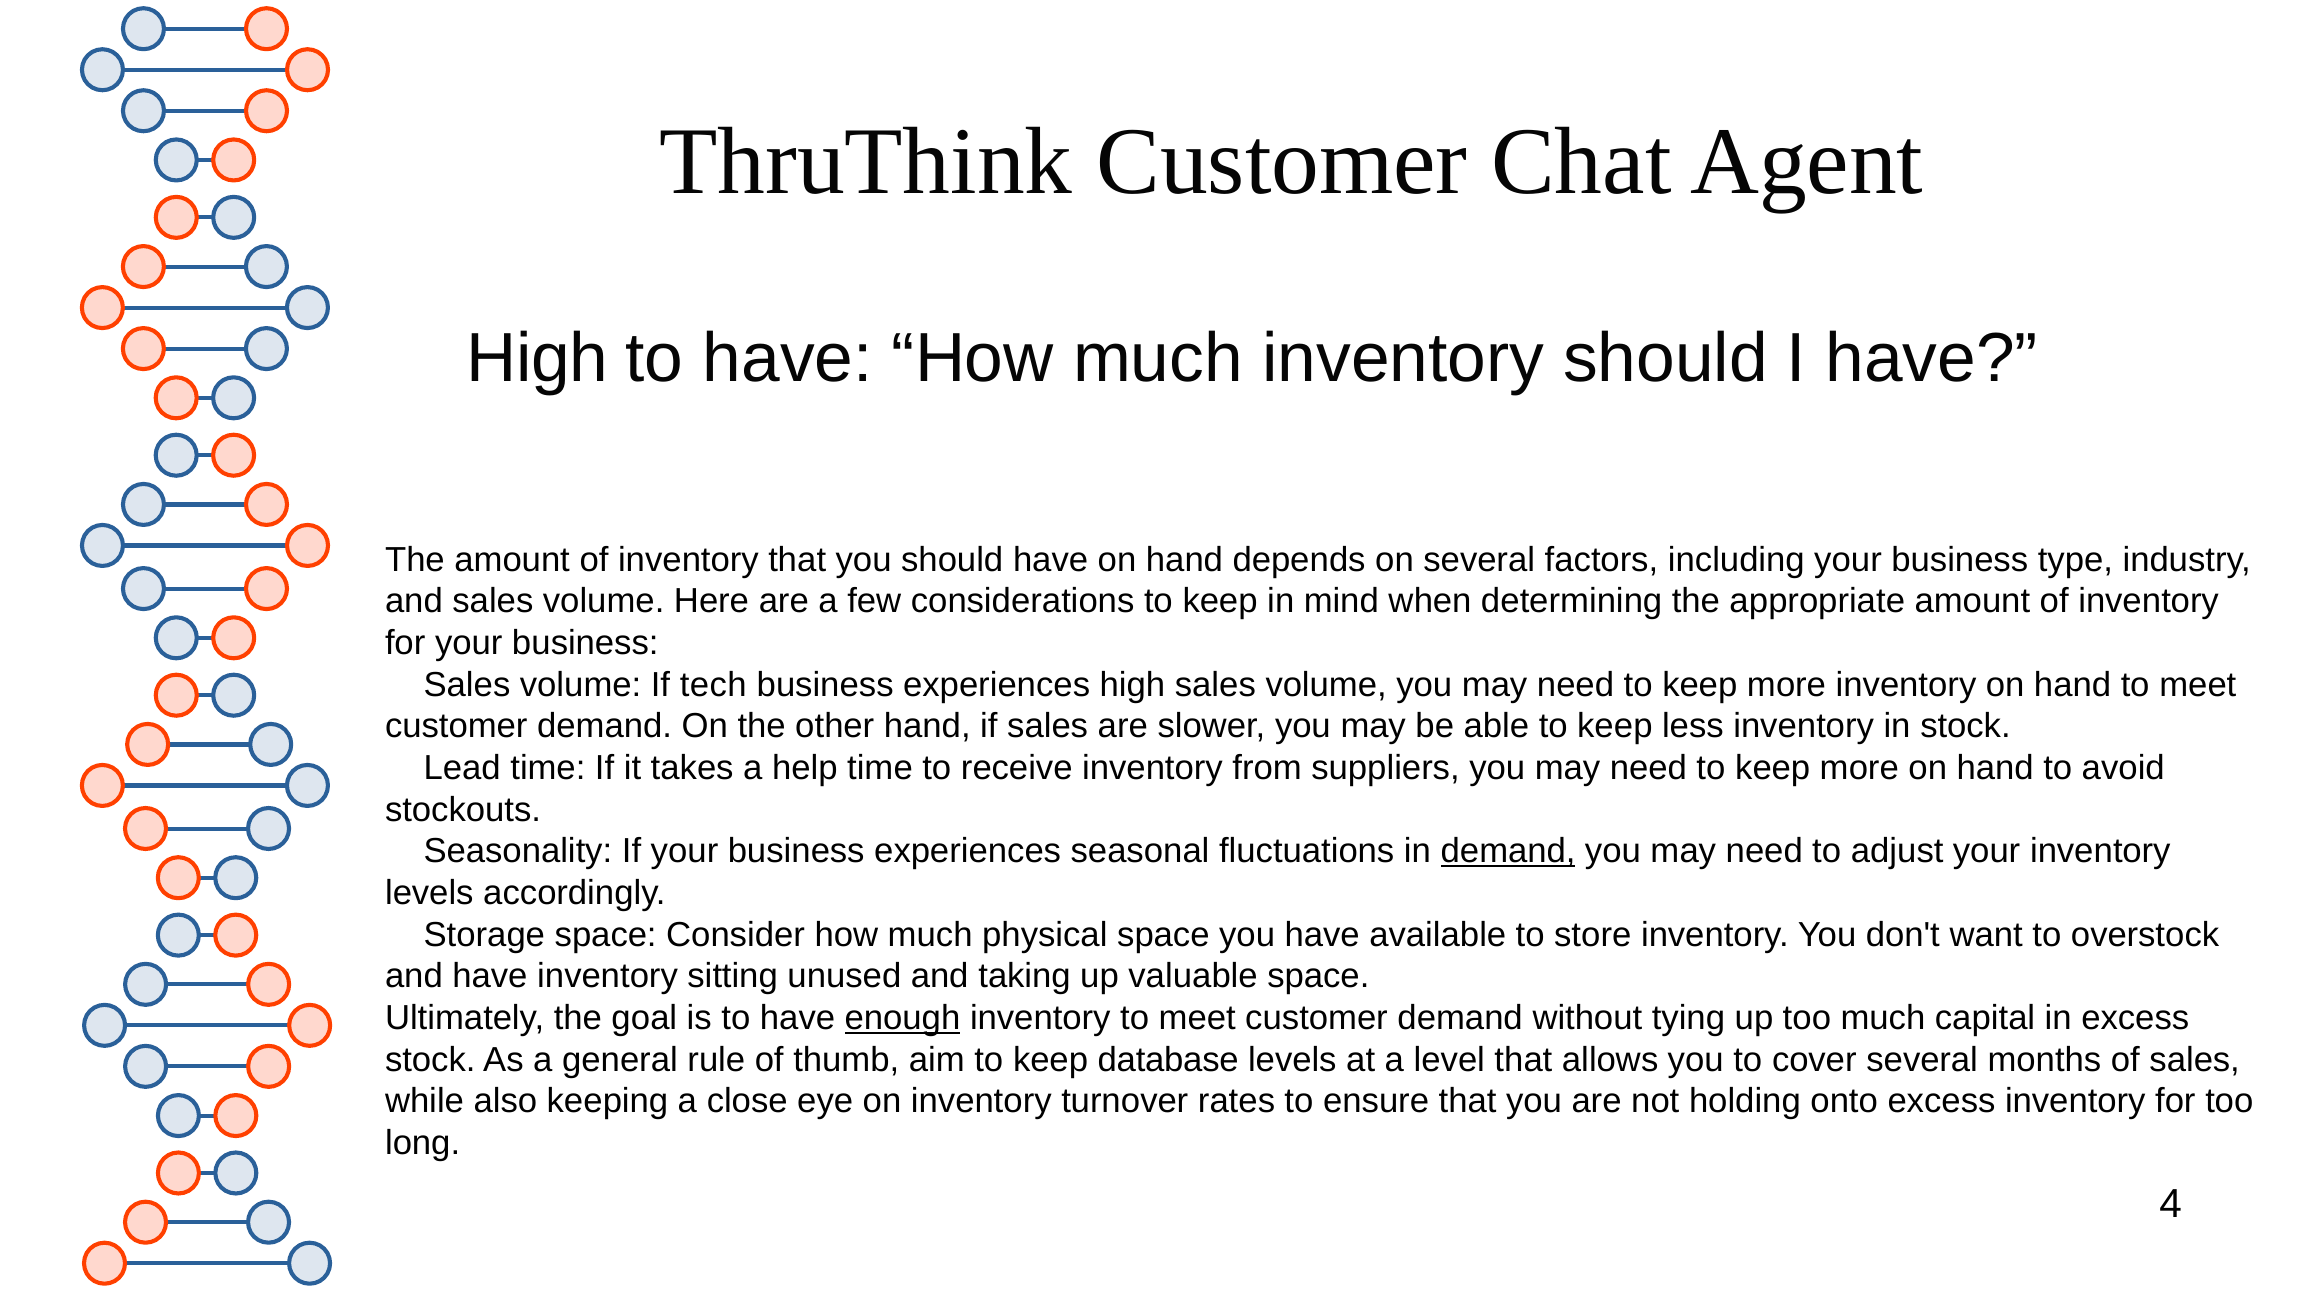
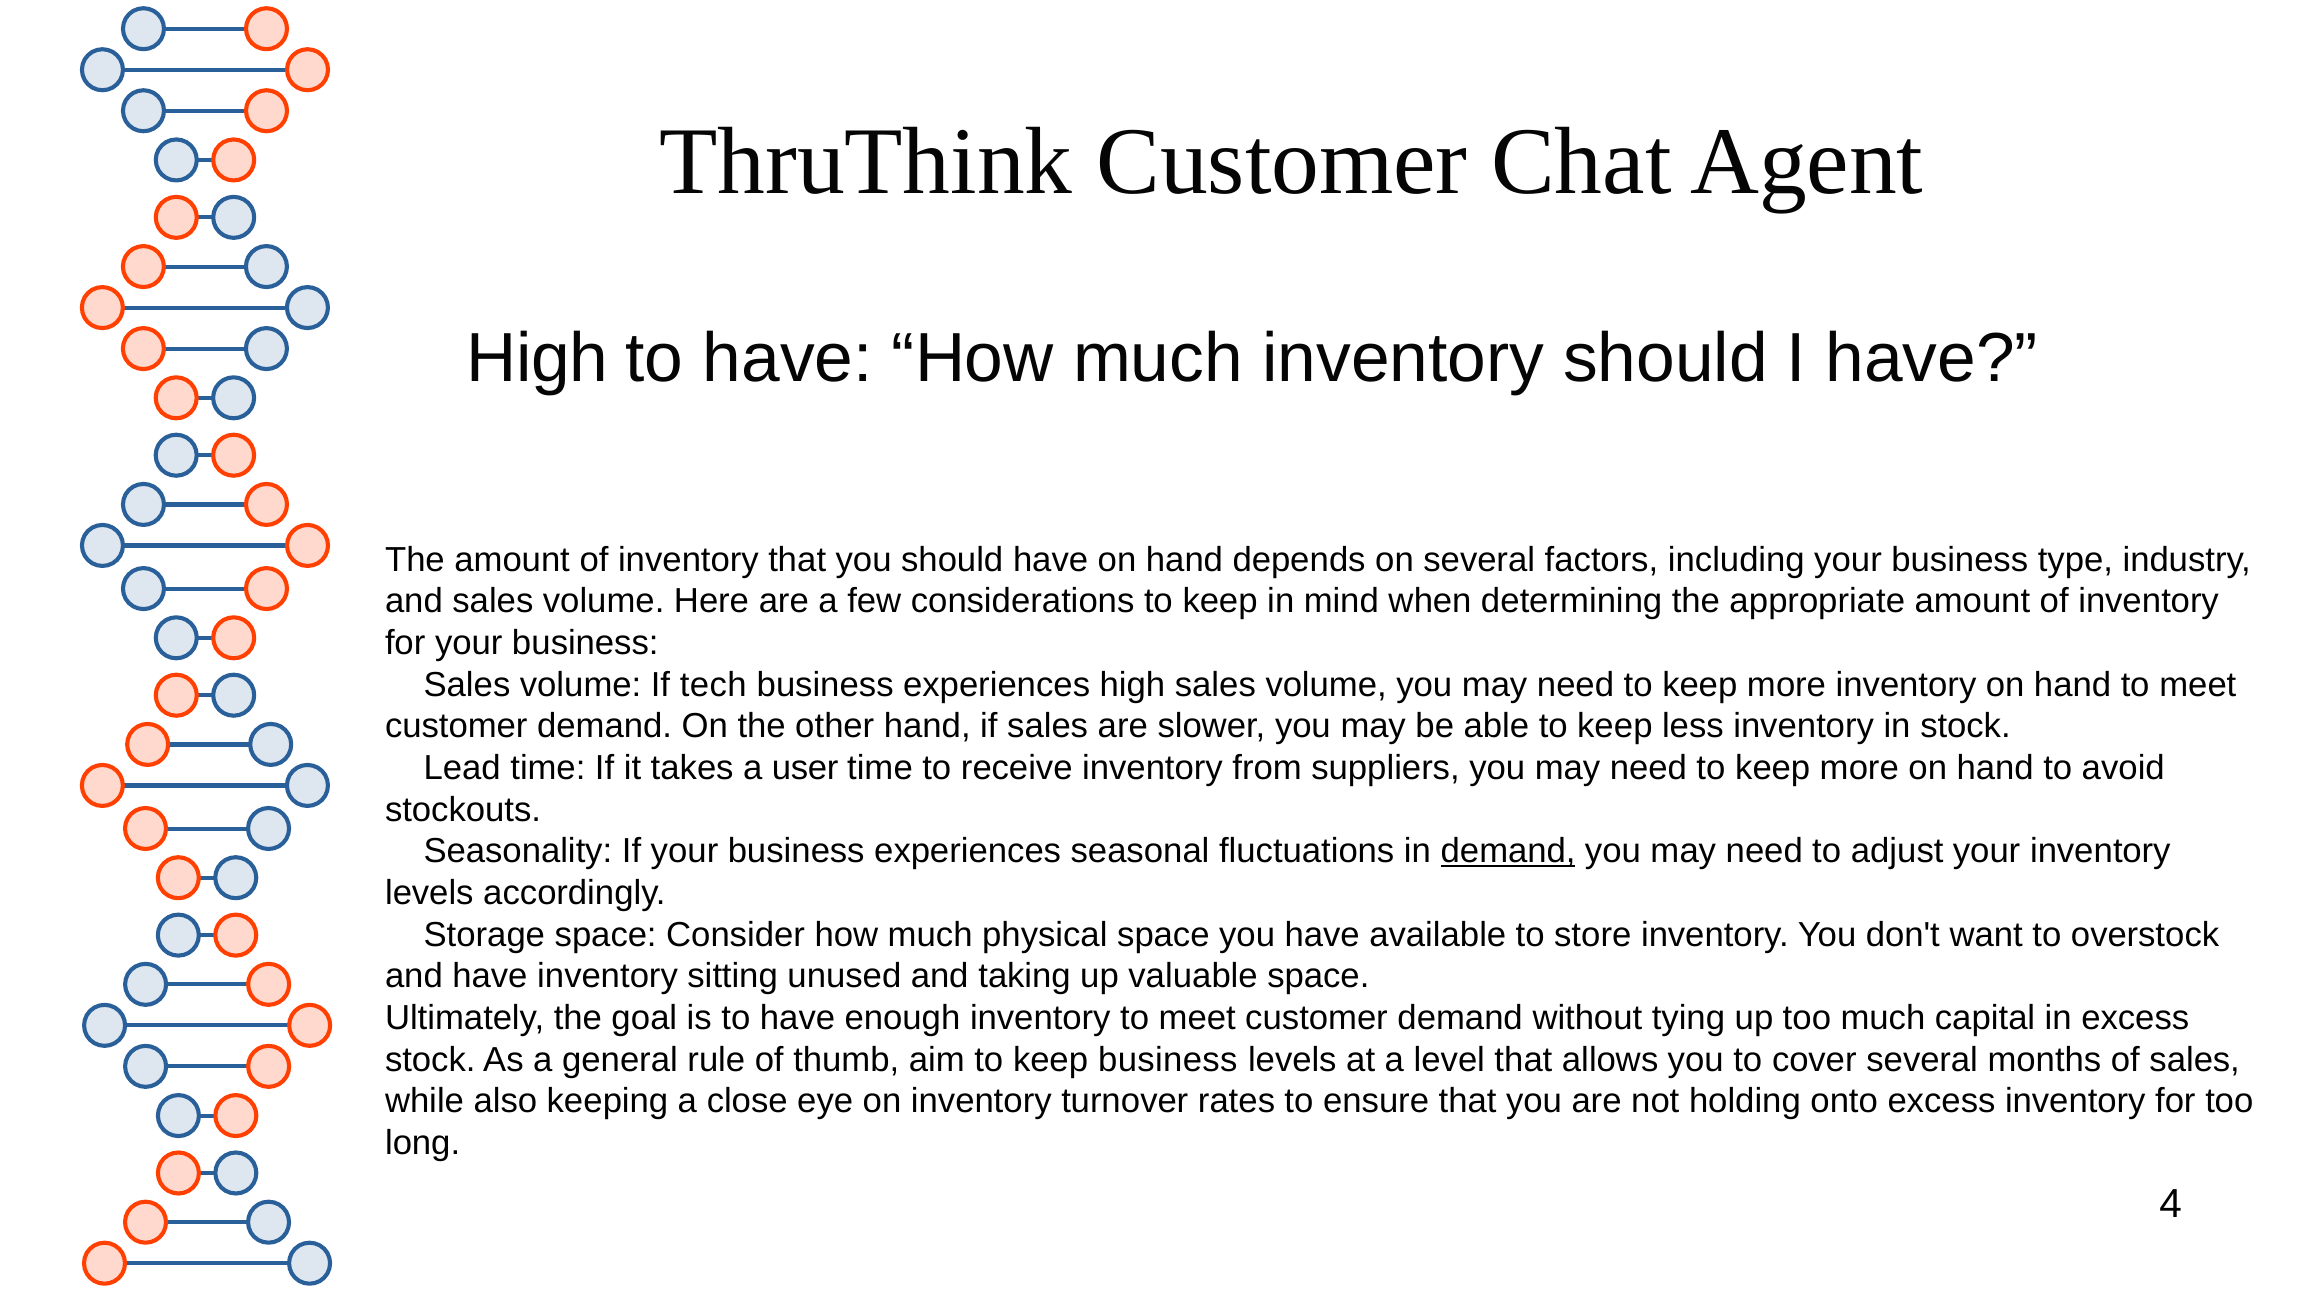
help: help -> user (805, 768)
enough underline: present -> none (902, 1018)
keep database: database -> business (1168, 1060)
